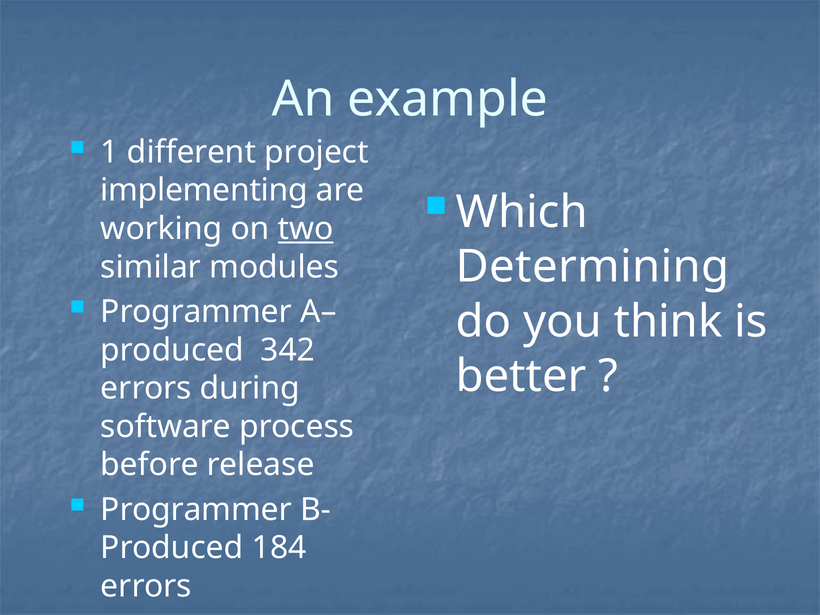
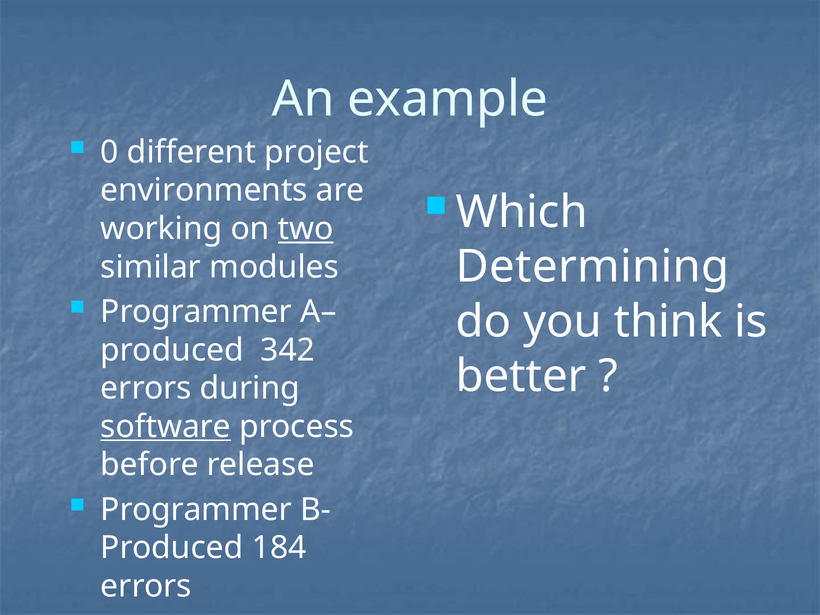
1: 1 -> 0 (110, 152)
implementing: implementing -> environments (204, 190)
software underline: none -> present (166, 427)
